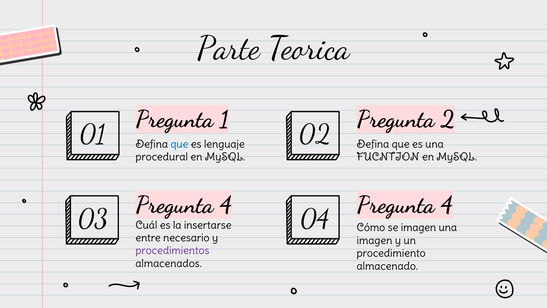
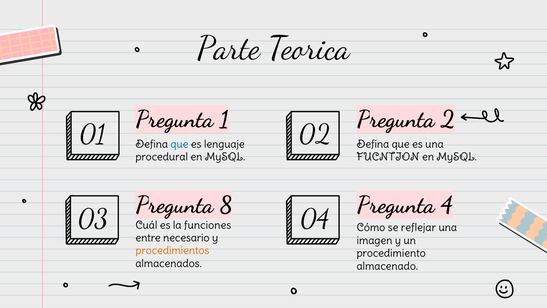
4: 4 -> 8 (226, 204)
insertarse: insertarse -> funciones (208, 225)
se imagen: imagen -> reflejar (418, 228)
procedimientos colour: purple -> orange (172, 251)
